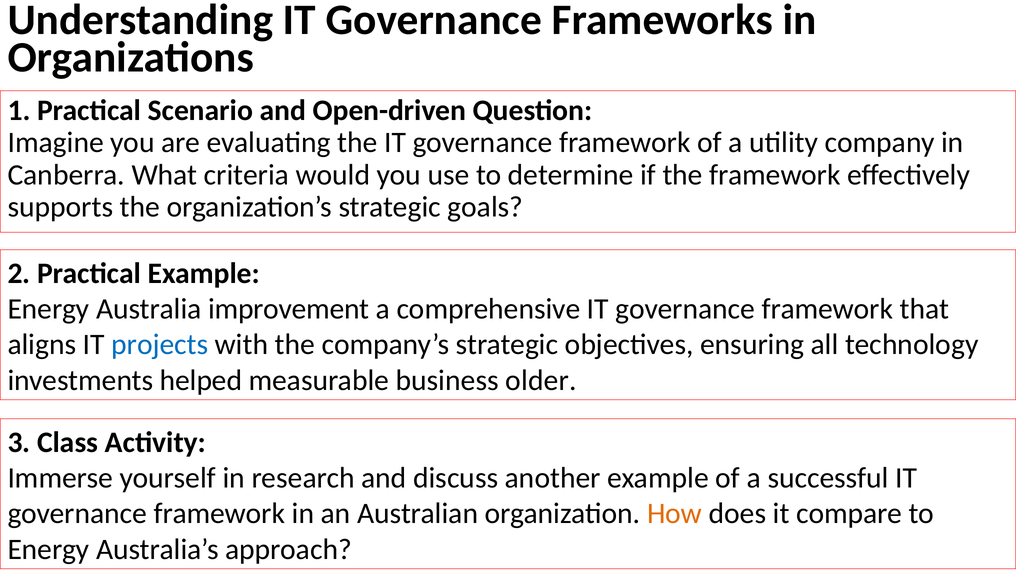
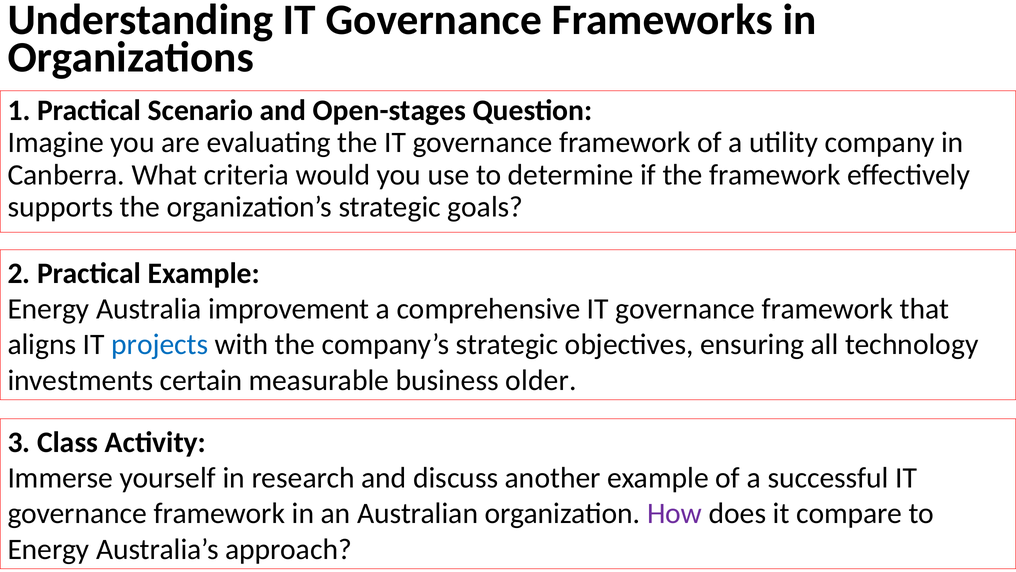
Open-driven: Open-driven -> Open-stages (389, 111)
helped: helped -> certain (201, 380)
How colour: orange -> purple (675, 513)
